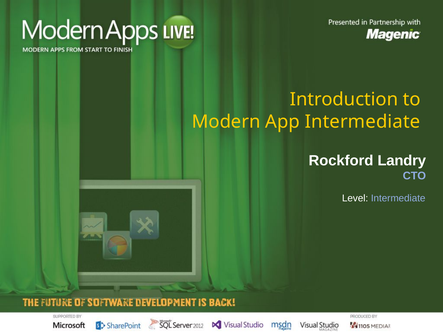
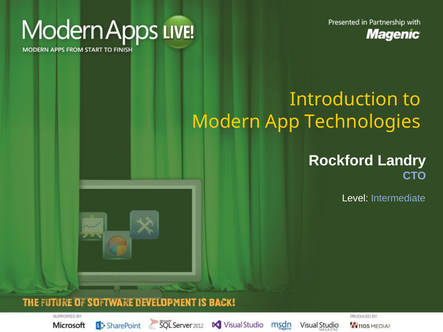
App Intermediate: Intermediate -> Technologies (363, 122)
